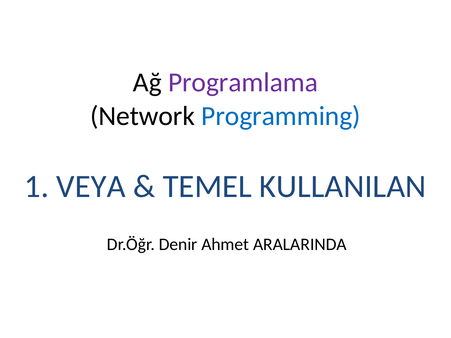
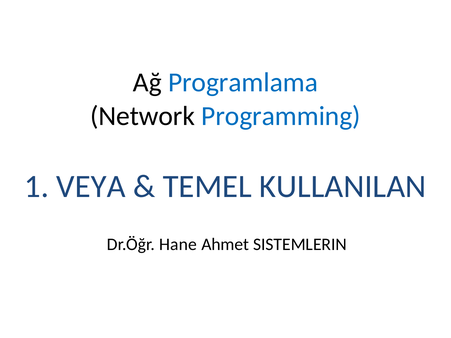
Programlama colour: purple -> blue (243, 82)
Denir: Denir -> Hane (178, 245)
ARALARINDA: ARALARINDA -> SISTEMLERIN (300, 245)
